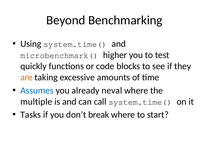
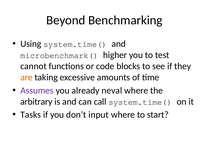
quickly: quickly -> cannot (33, 66)
Assumes colour: blue -> purple (37, 90)
multiple: multiple -> arbitrary (36, 101)
break: break -> input (99, 114)
